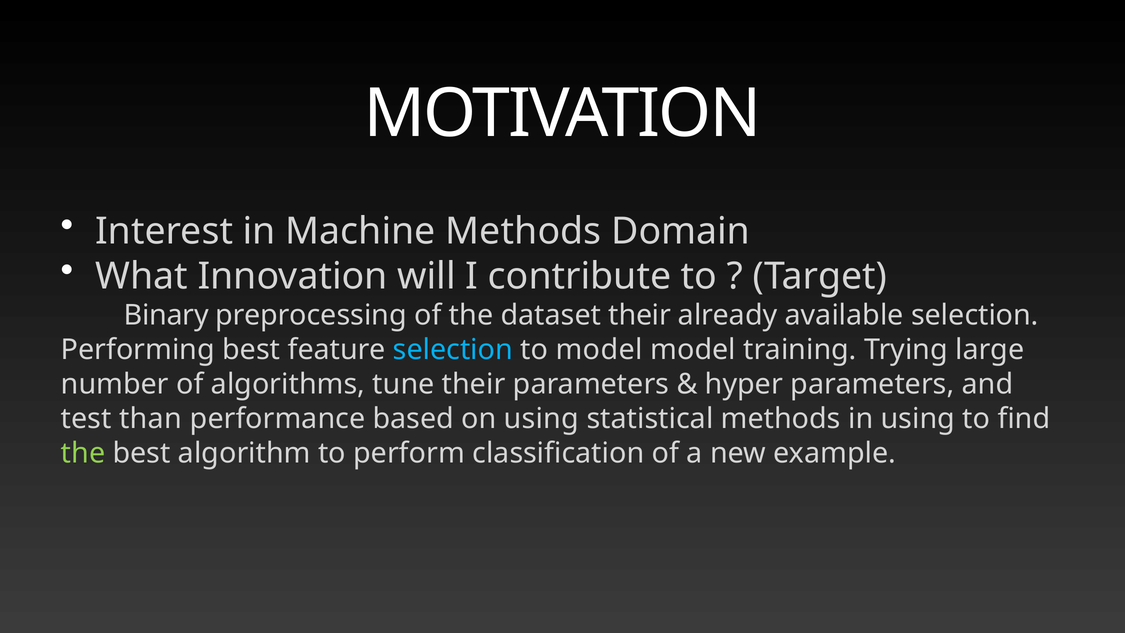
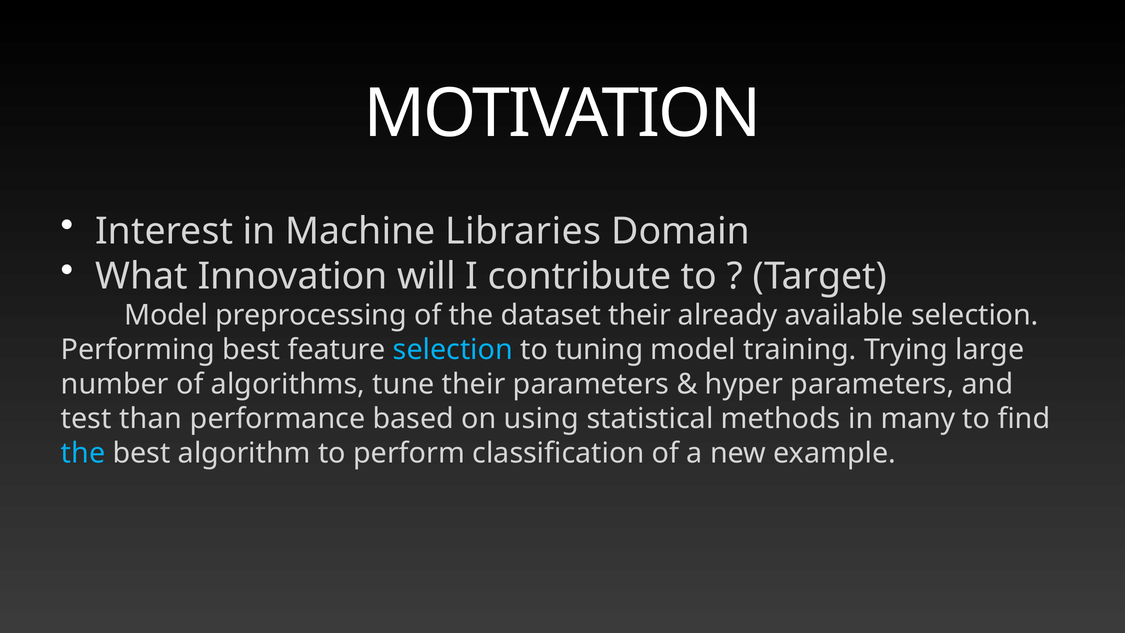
Machine Methods: Methods -> Libraries (523, 231)
Binary: Binary -> Model (166, 315)
to model: model -> tuning (599, 350)
in using: using -> many (918, 419)
the colour: light green -> light blue (83, 453)
